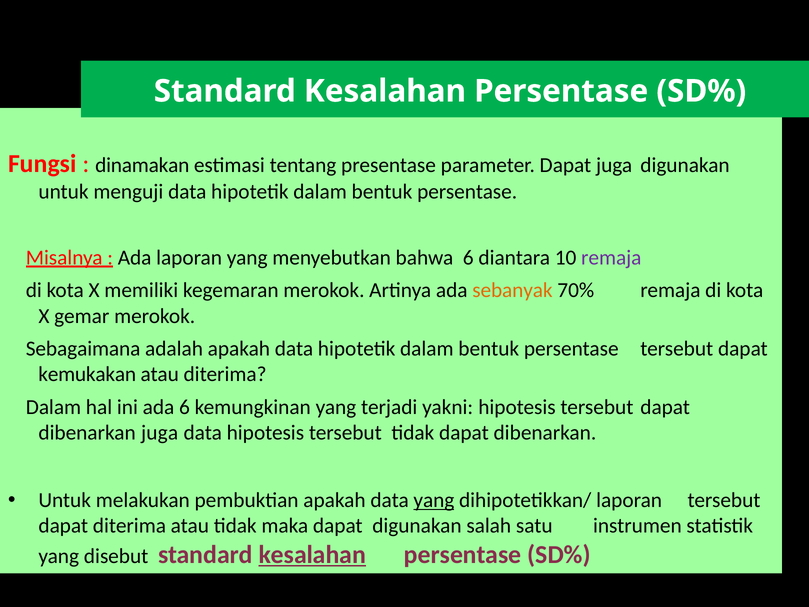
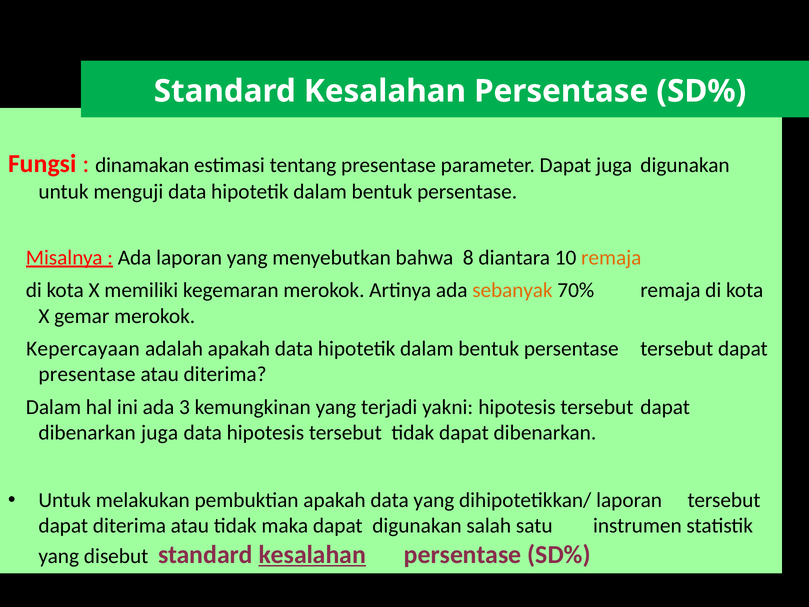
bahwa 6: 6 -> 8 (468, 257)
remaja colour: purple -> orange (611, 257)
Sebagaimana: Sebagaimana -> Kepercayaan (83, 349)
kemukakan: kemukakan -> presentase (87, 374)
ada 6: 6 -> 3 (184, 407)
yang underline: present -> none (434, 500)
